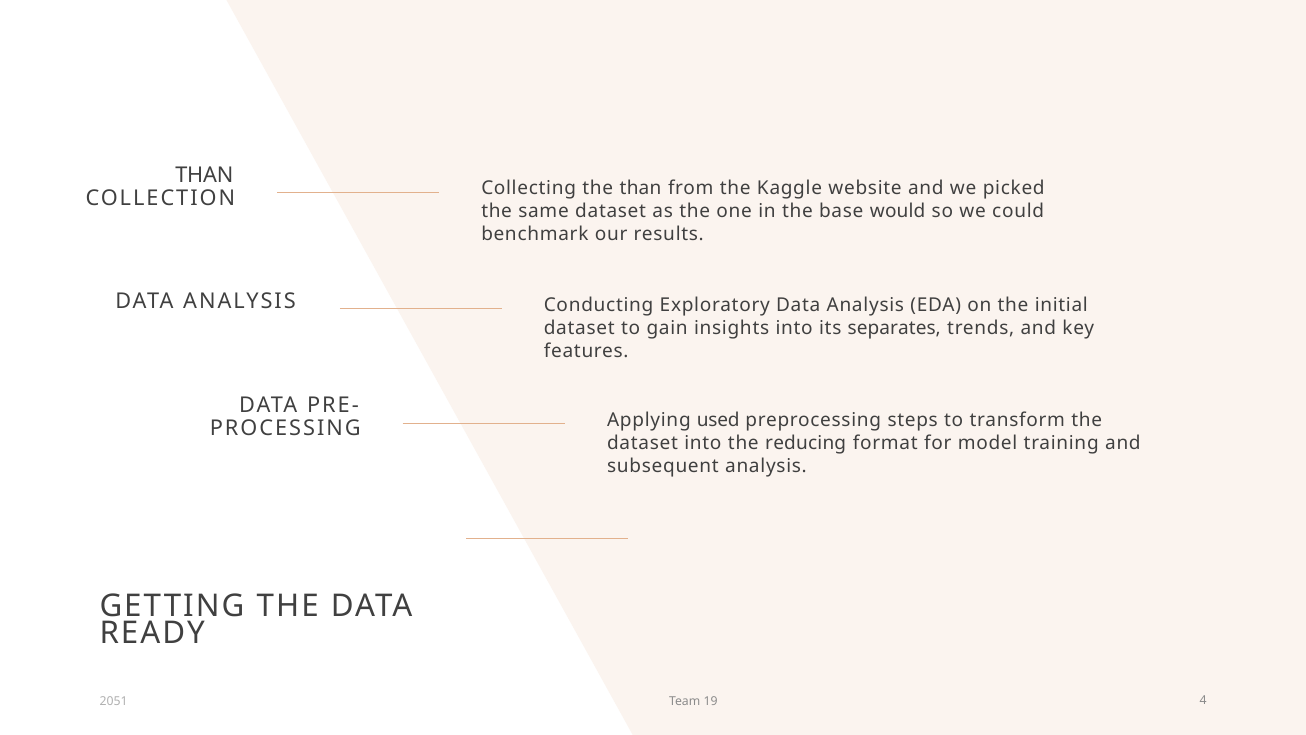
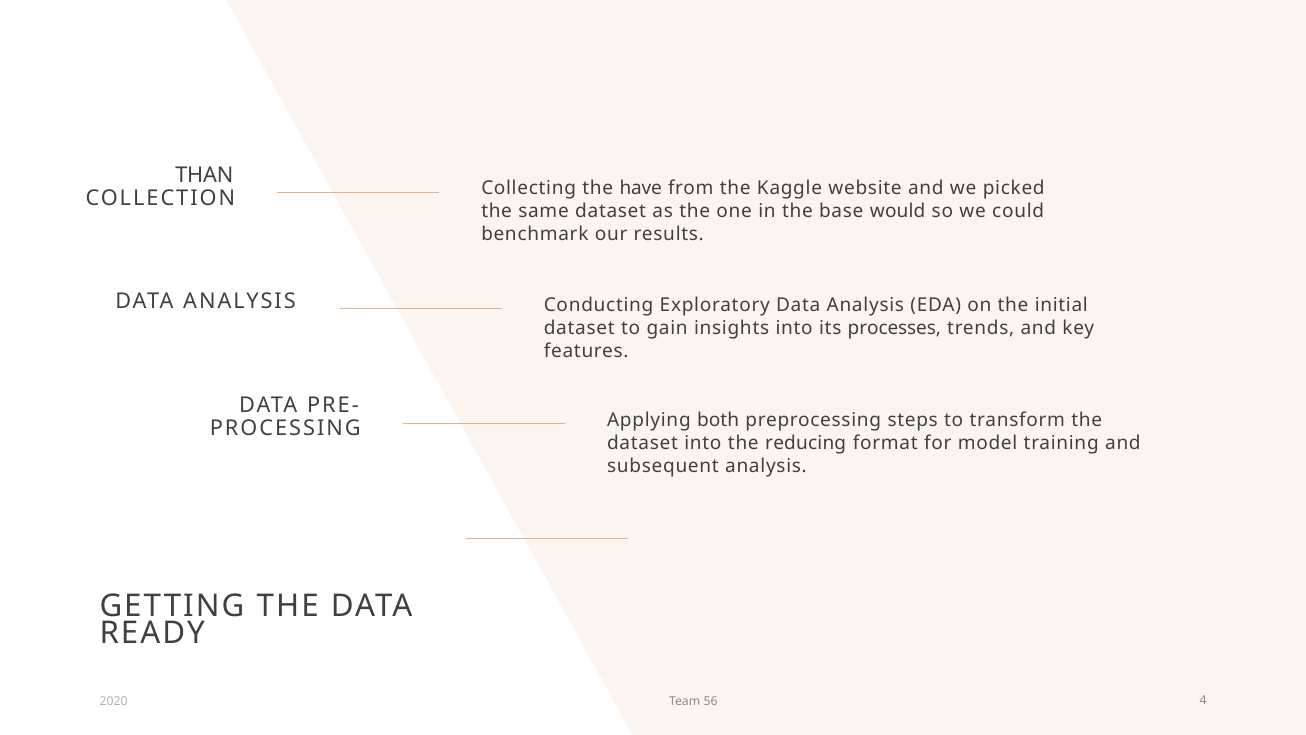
the than: than -> have (641, 188)
separates: separates -> processes (894, 328)
used: used -> both (718, 420)
2051: 2051 -> 2020 (114, 701)
19: 19 -> 56 (711, 701)
